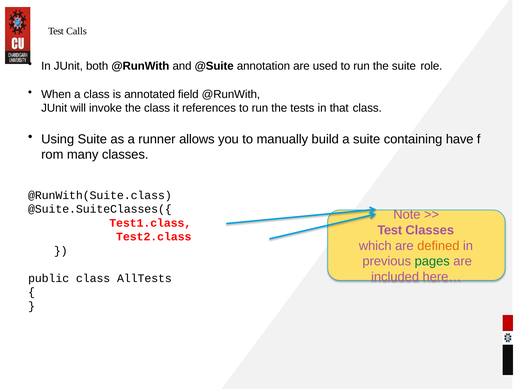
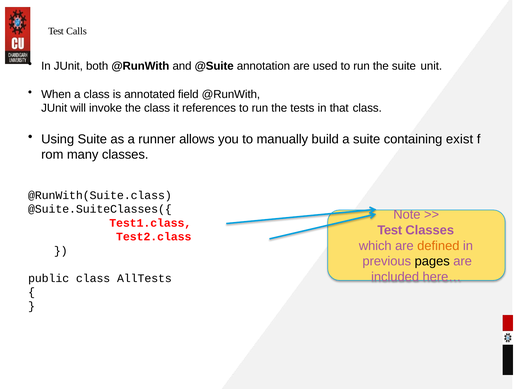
role: role -> unit (431, 66)
have: have -> exist (460, 139)
pages colour: green -> black (432, 261)
